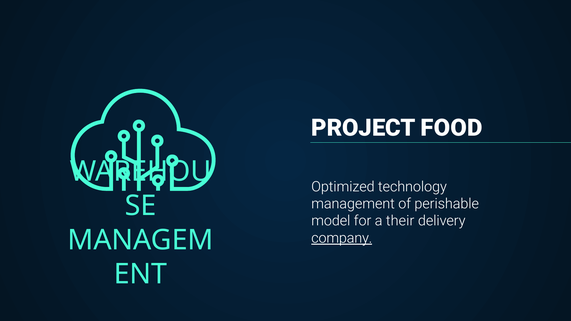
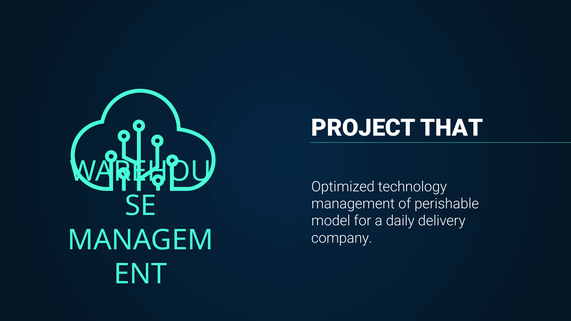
FOOD: FOOD -> THAT (452, 128)
their: their -> daily (400, 221)
company underline: present -> none (342, 238)
